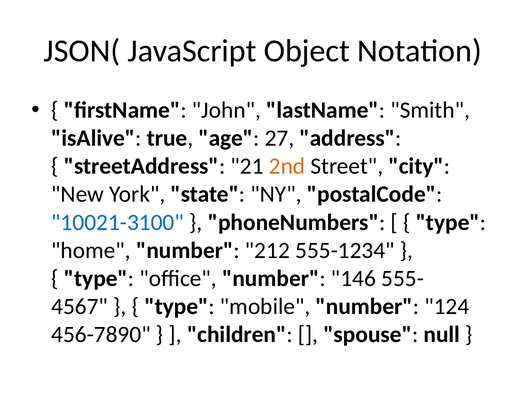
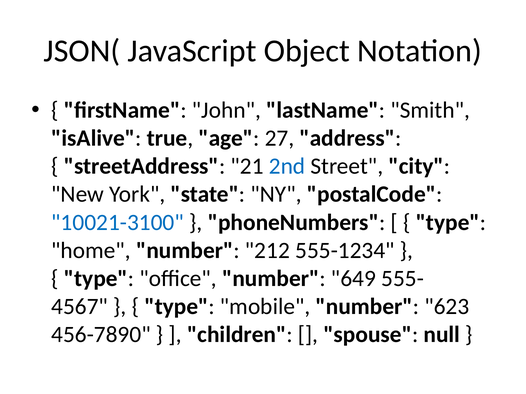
2nd colour: orange -> blue (287, 166)
146: 146 -> 649 (353, 279)
124: 124 -> 623 (447, 307)
